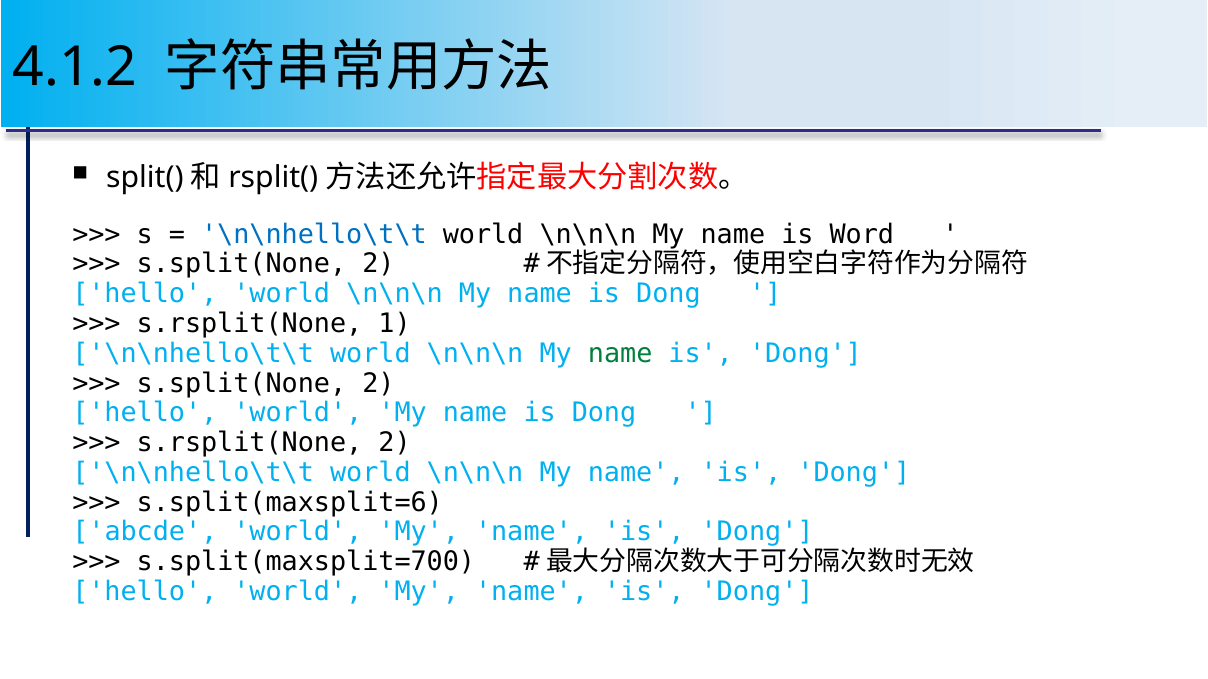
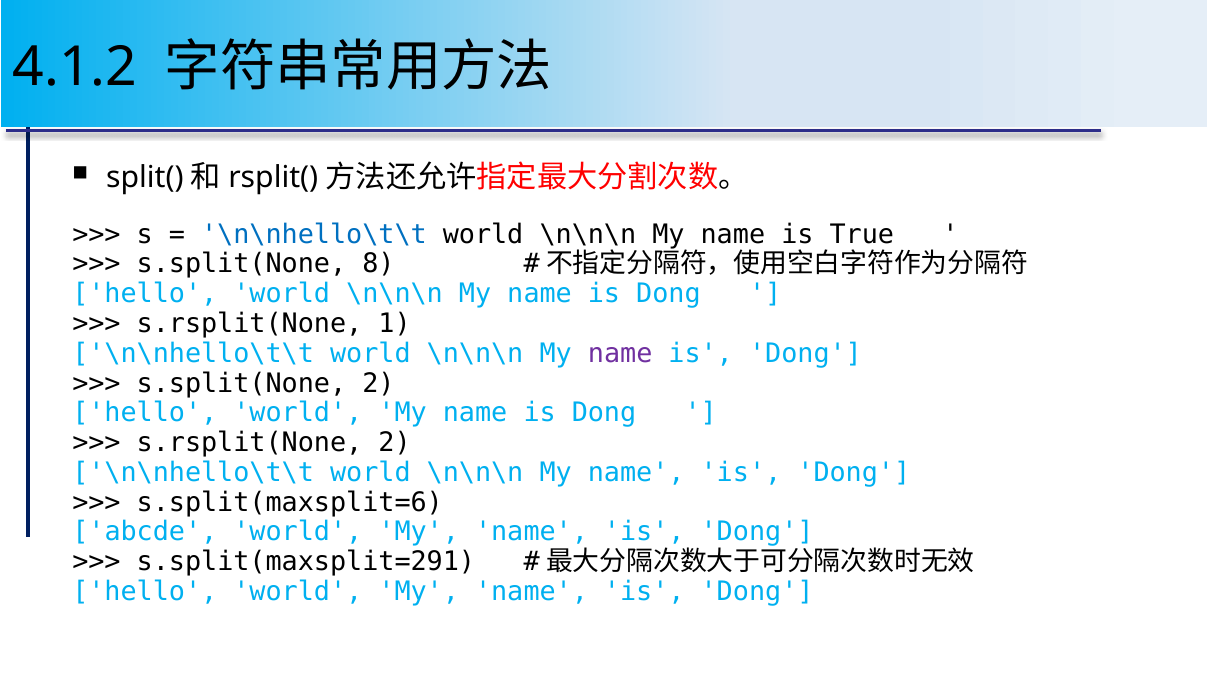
Word: Word -> True (862, 234)
2: 2 -> 8 (378, 264)
name colour: green -> purple (620, 354)
s.split(maxsplit=700: s.split(maxsplit=700 -> s.split(maxsplit=291 (306, 562)
